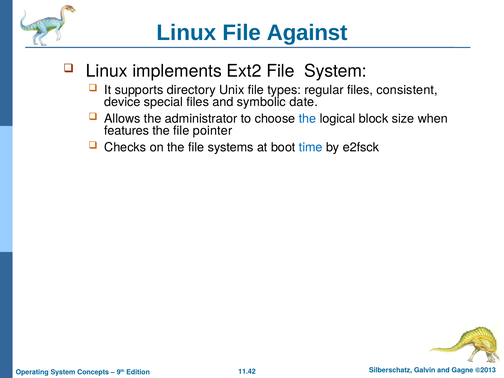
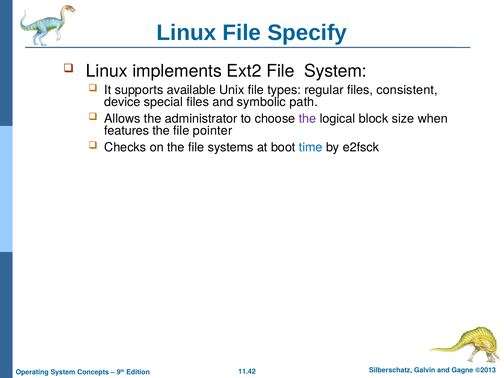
Against: Against -> Specify (307, 33)
directory: directory -> available (191, 90)
date: date -> path (304, 102)
the colour: blue -> purple (308, 119)
